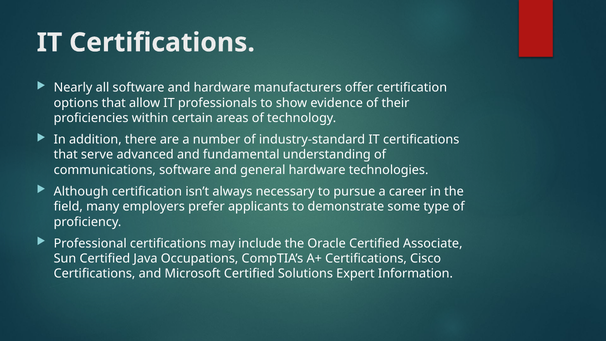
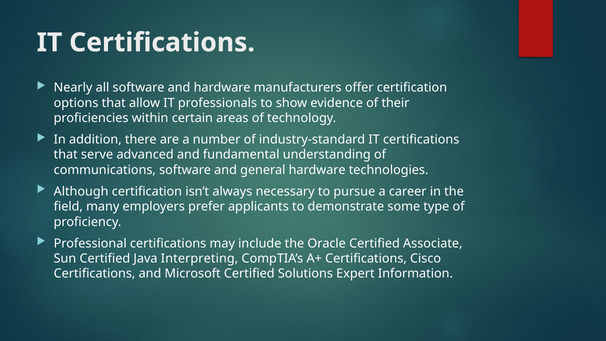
Occupations: Occupations -> Interpreting (200, 258)
